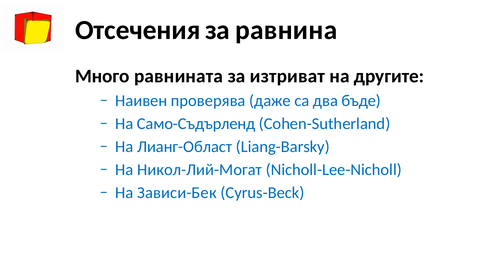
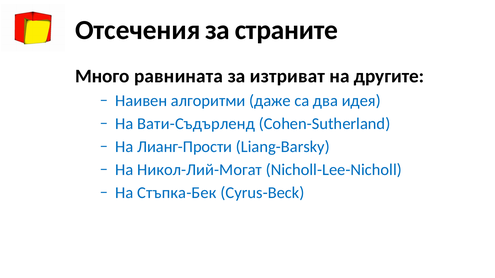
равнина: равнина -> страните (286, 30)
проверява: проверява -> алгоритми (208, 101)
бъде: бъде -> идея (361, 101)
Само-Съдърленд: Само-Съдърленд -> Вати-Съдърленд (196, 124)
Лианг-Област: Лианг-Област -> Лианг-Прости (185, 147)
Зависи-Бек: Зависи-Бек -> Стъпка-Бек (177, 193)
